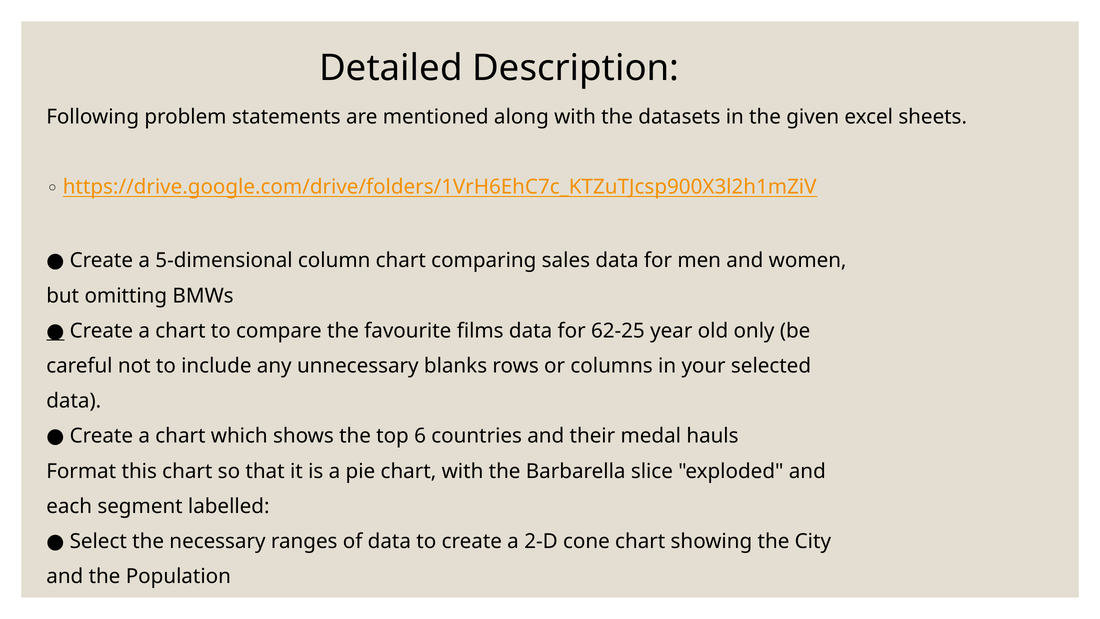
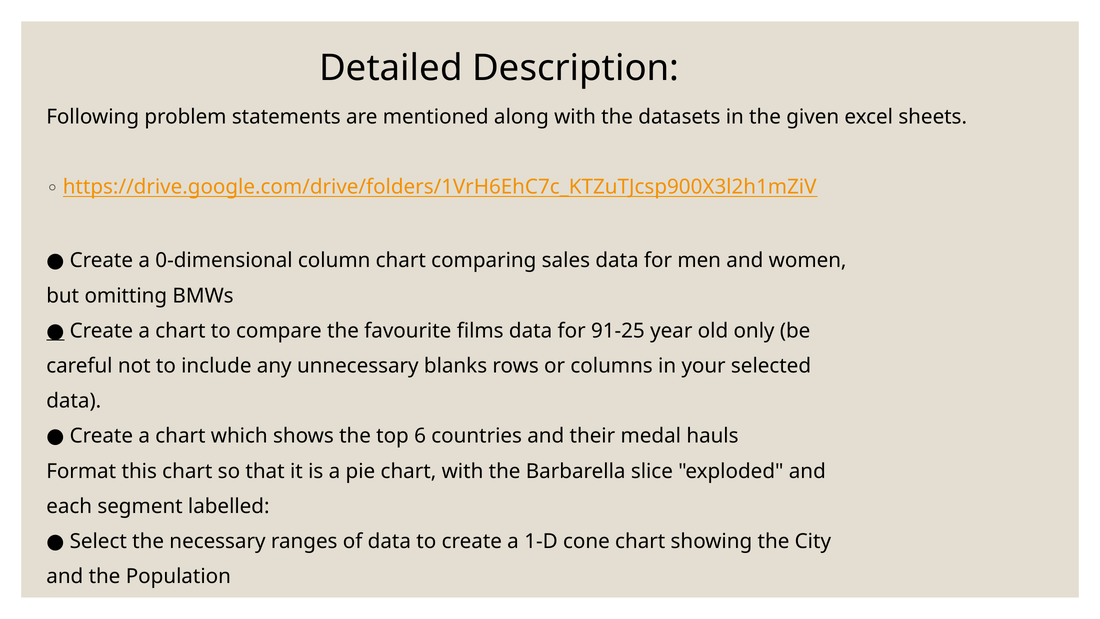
5-dimensional: 5-dimensional -> 0-dimensional (224, 261)
62-25: 62-25 -> 91-25 (618, 331)
2-D: 2-D -> 1-D (541, 541)
